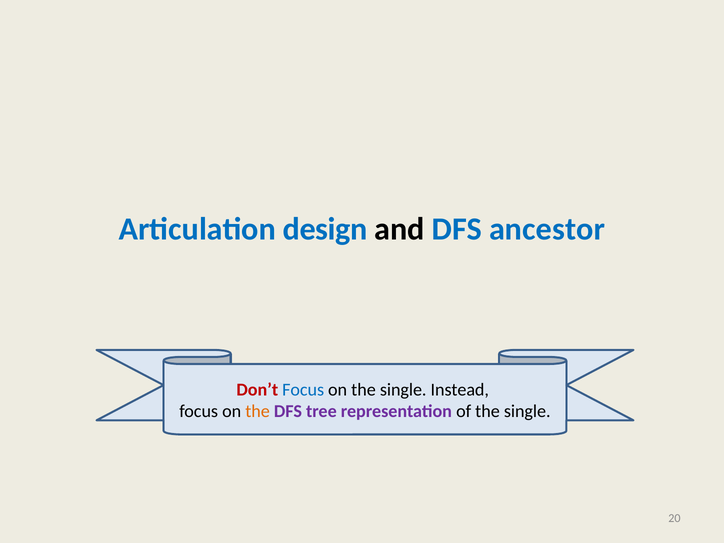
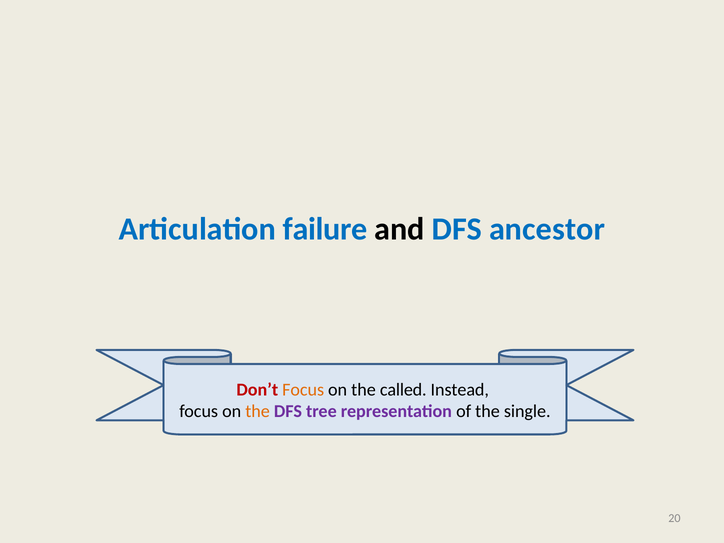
design: design -> failure (325, 229)
Focus colour: blue -> orange (303, 390)
on the single: single -> called (403, 390)
